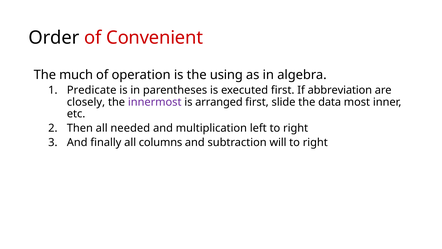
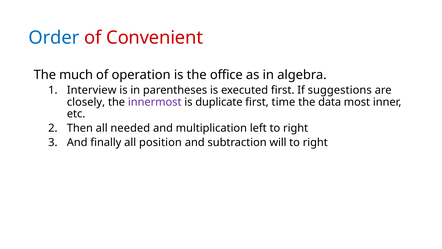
Order colour: black -> blue (54, 38)
using: using -> office (226, 75)
Predicate: Predicate -> Interview (92, 90)
abbreviation: abbreviation -> suggestions (340, 90)
arranged: arranged -> duplicate (219, 102)
slide: slide -> time (283, 102)
columns: columns -> position (160, 142)
